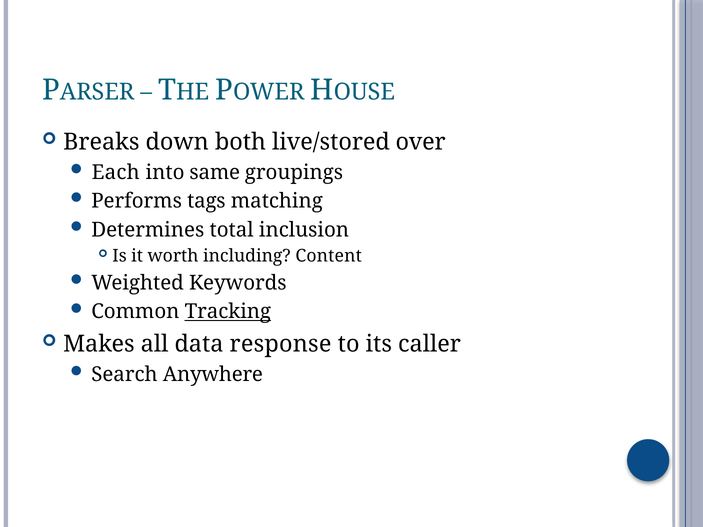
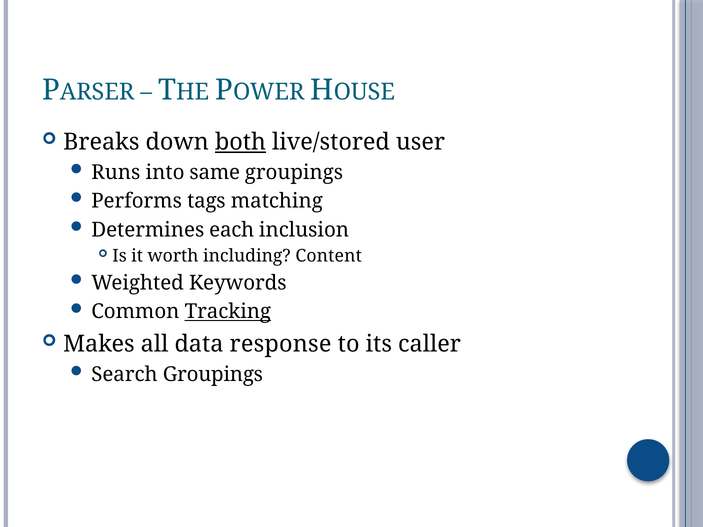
both underline: none -> present (240, 142)
over: over -> user (420, 142)
Each: Each -> Runs (116, 172)
total: total -> each (232, 230)
Search Anywhere: Anywhere -> Groupings (213, 375)
